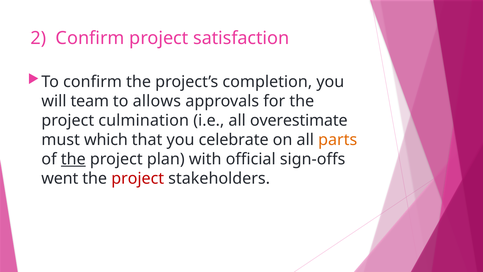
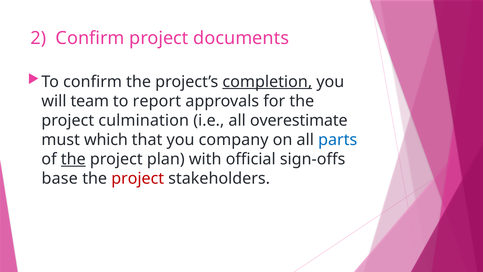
satisfaction: satisfaction -> documents (241, 38)
completion underline: none -> present (267, 82)
allows: allows -> report (157, 101)
celebrate: celebrate -> company (234, 140)
parts colour: orange -> blue (338, 140)
went: went -> base (60, 178)
